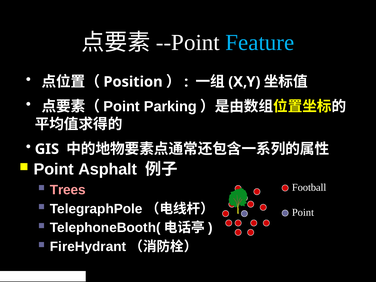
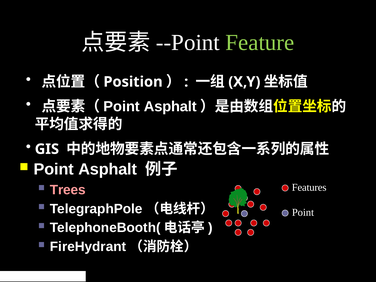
Feature colour: light blue -> light green (260, 43)
Parking: Parking -> Asphalt (170, 107)
Football: Football -> Features (309, 187)
